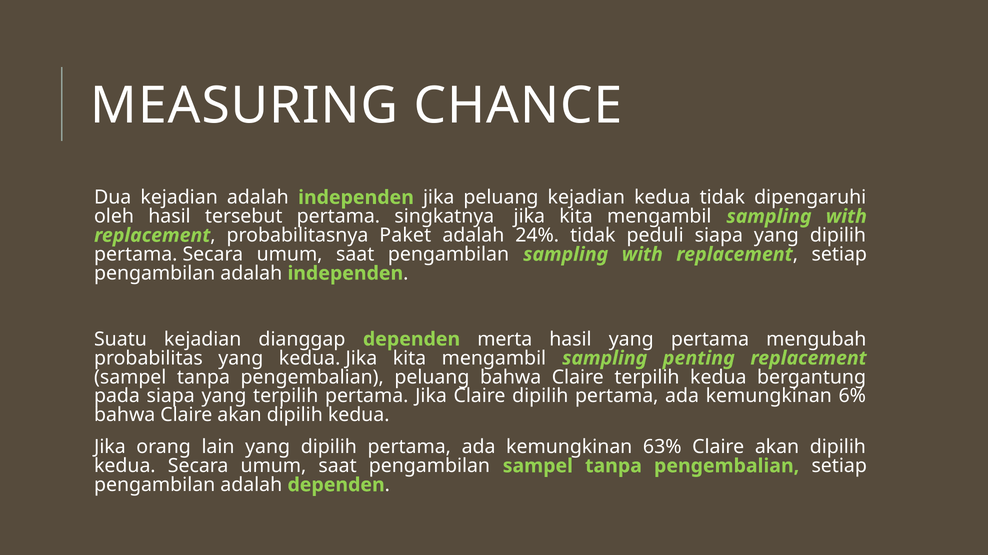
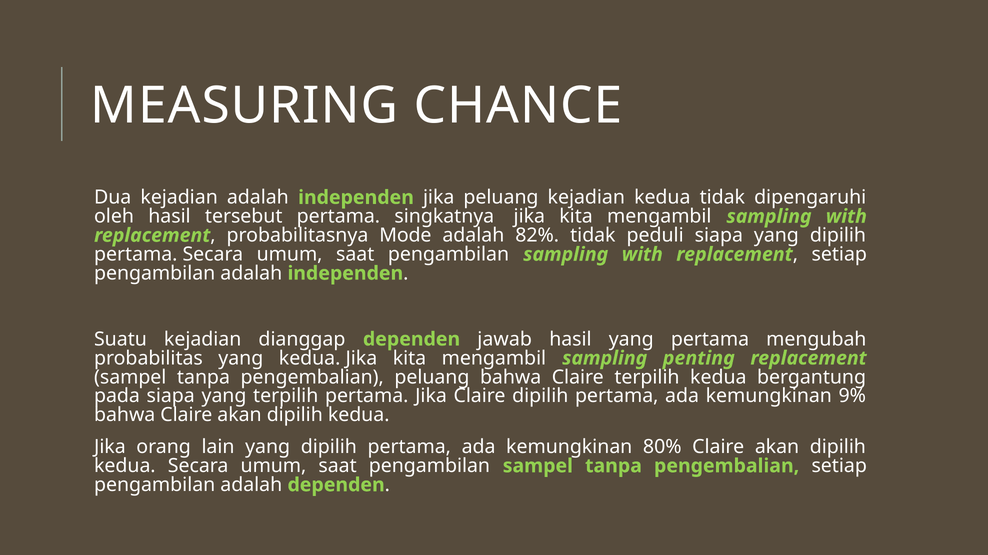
Paket: Paket -> Mode (405, 236)
24%: 24% -> 82% (537, 236)
merta: merta -> jawab (505, 340)
6%: 6% -> 9% (852, 397)
63%: 63% -> 80% (662, 447)
